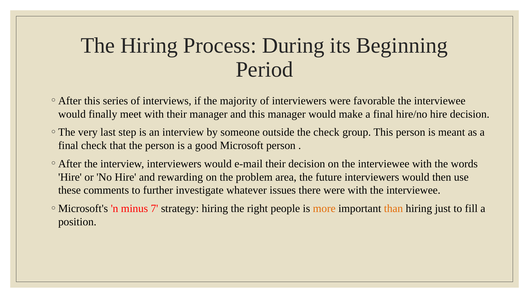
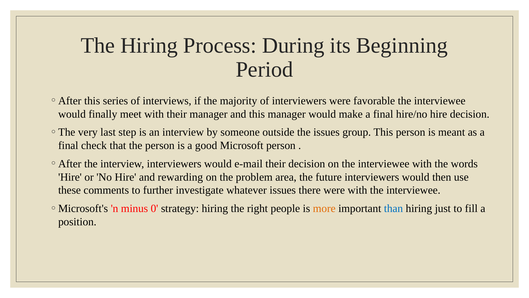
the check: check -> issues (327, 132)
7: 7 -> 0 (154, 208)
than colour: orange -> blue (393, 208)
